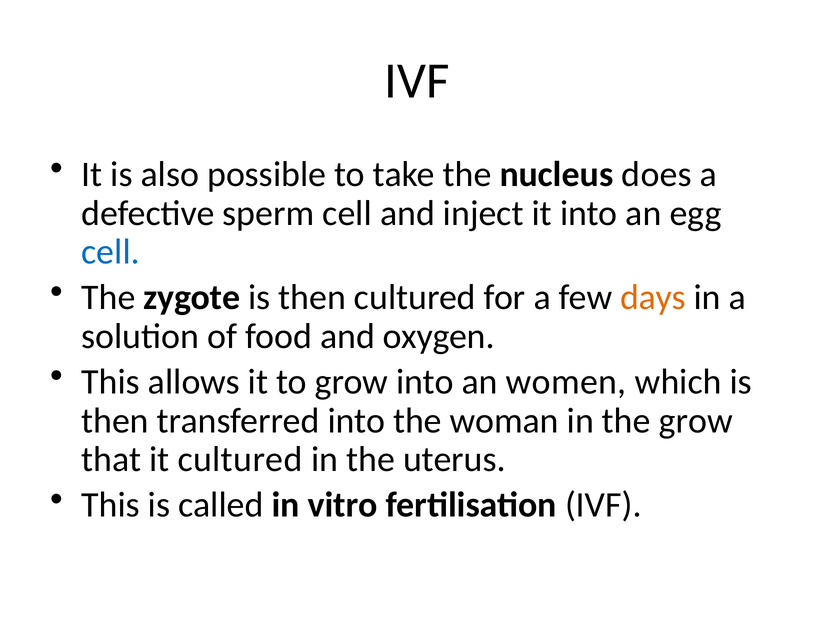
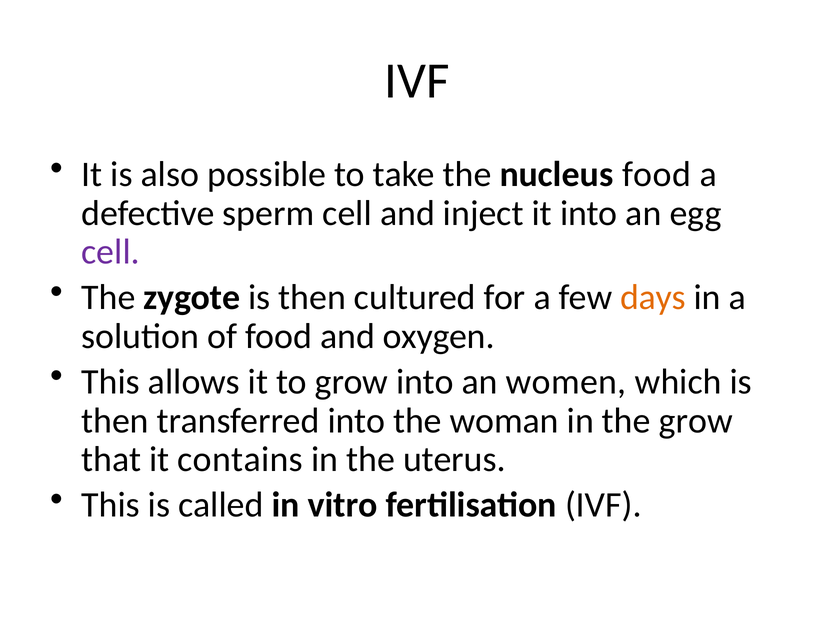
nucleus does: does -> food (657, 174)
cell colour: blue -> purple (111, 252)
it cultured: cultured -> contains (240, 459)
